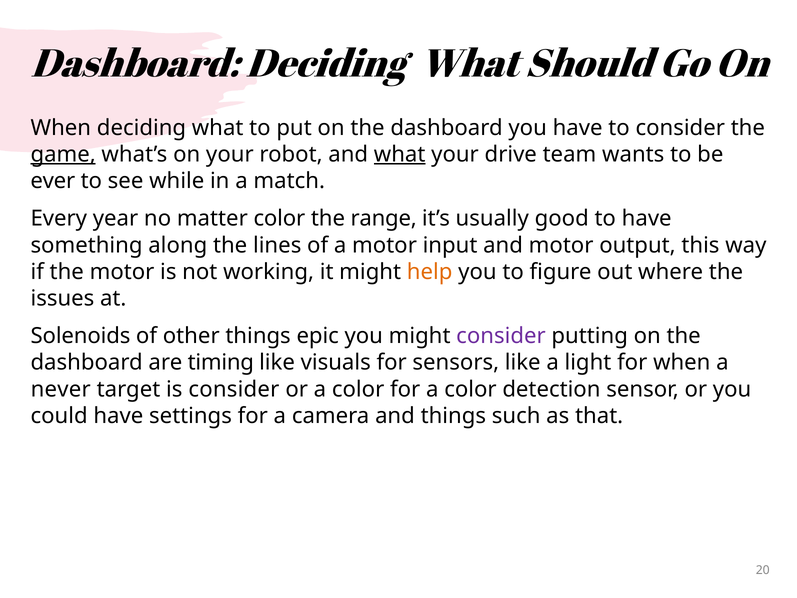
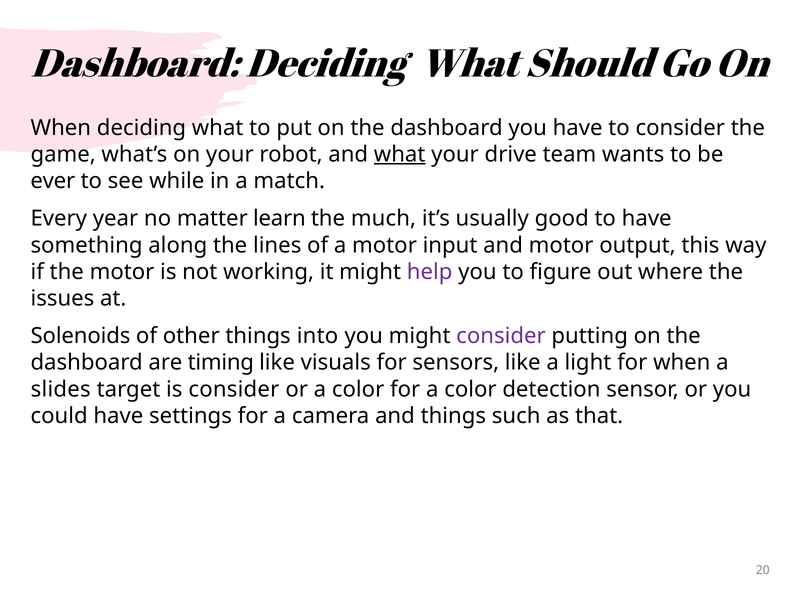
game underline: present -> none (63, 154)
matter color: color -> learn (279, 219)
range: range -> much (383, 219)
help colour: orange -> purple (430, 272)
epic: epic -> into (318, 336)
never: never -> slides (61, 389)
